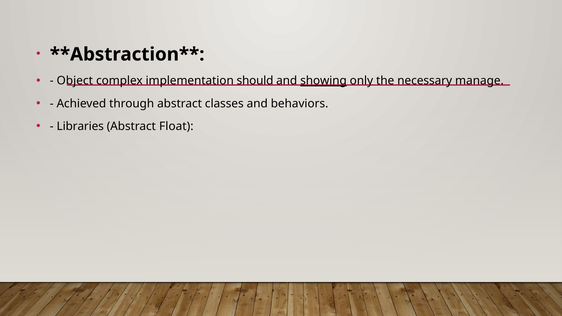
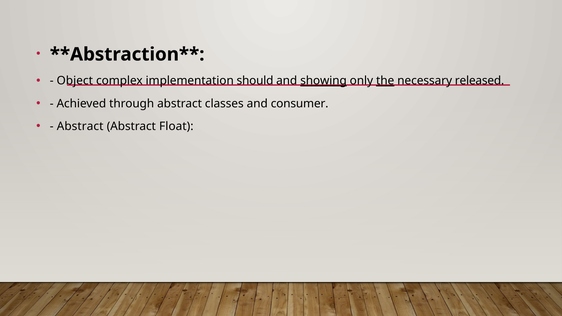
the underline: none -> present (385, 81)
manage: manage -> released (480, 81)
behaviors: behaviors -> consumer (300, 104)
Libraries: Libraries -> Abstract (80, 126)
